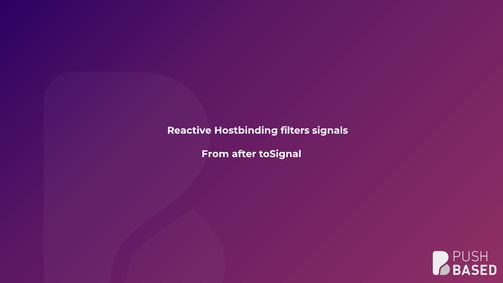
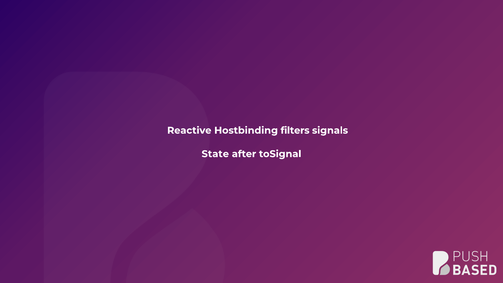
From: From -> State (215, 154)
